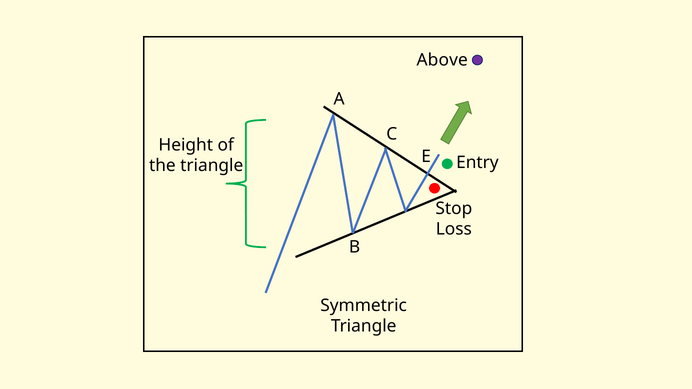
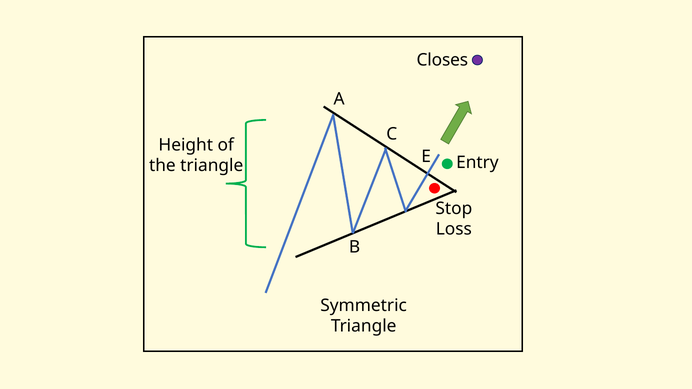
Above: Above -> Closes (442, 60)
